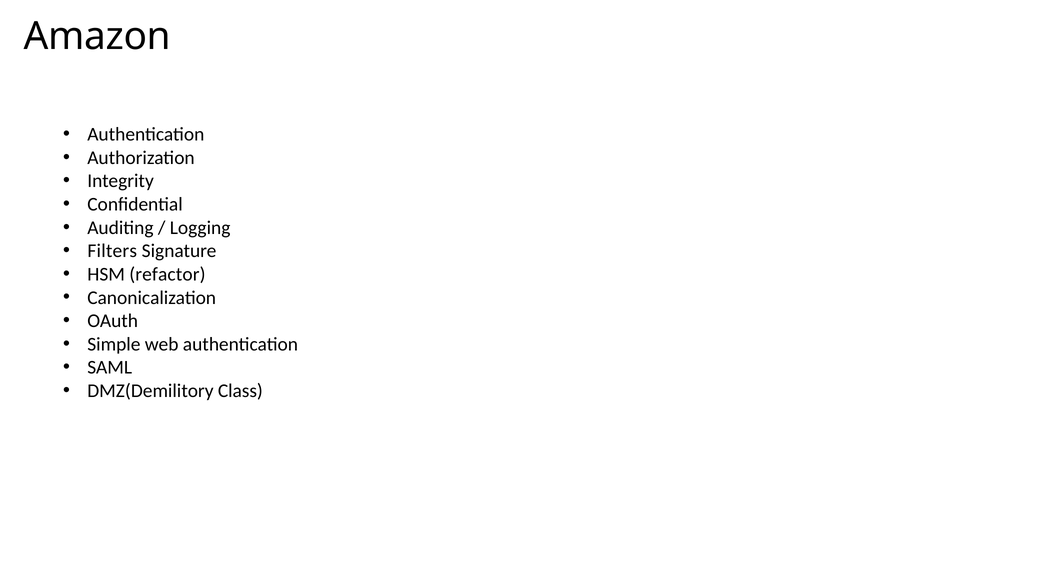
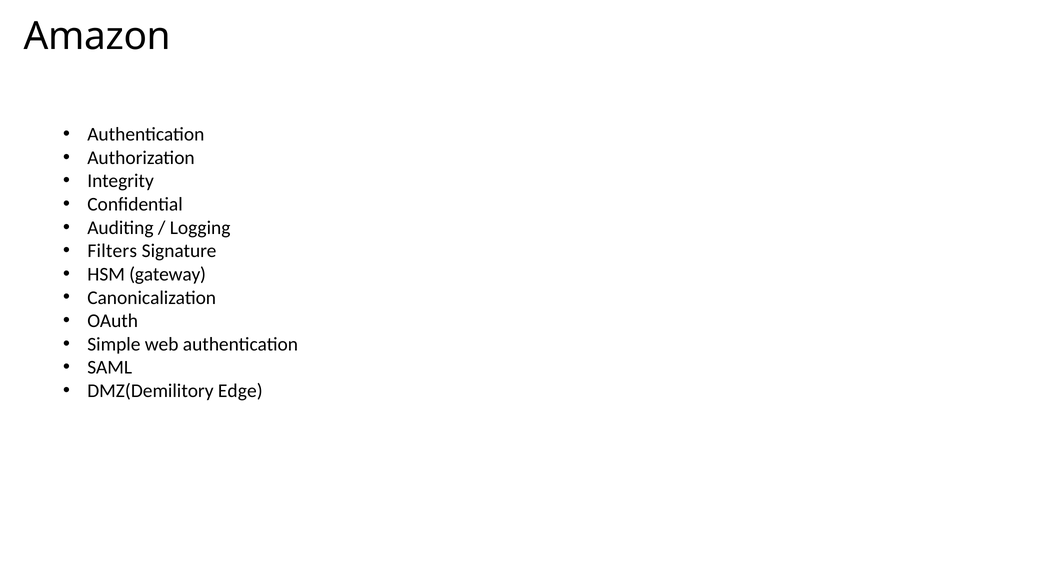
refactor: refactor -> gateway (168, 274)
Class: Class -> Edge (240, 391)
